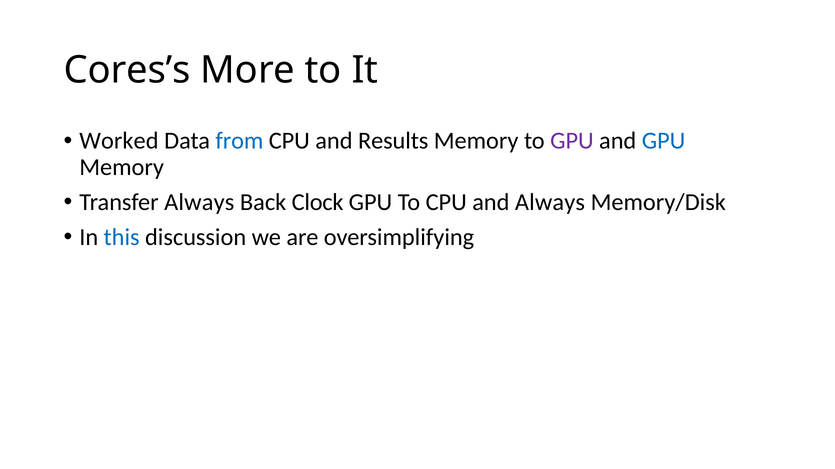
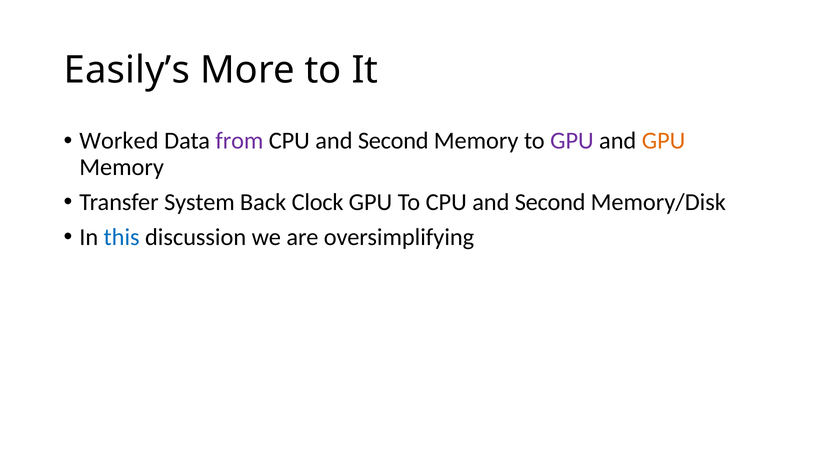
Cores’s: Cores’s -> Easily’s (127, 70)
from colour: blue -> purple (239, 141)
Results: Results -> Second (393, 141)
GPU colour: blue -> orange (664, 141)
Transfer Always: Always -> System (199, 202)
To CPU and Always: Always -> Second (550, 202)
